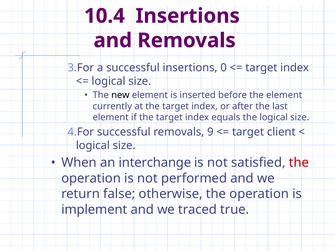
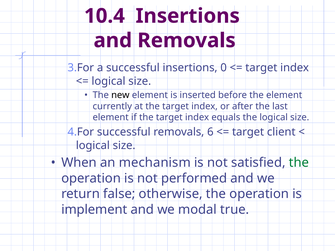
9: 9 -> 6 (210, 132)
interchange: interchange -> mechanism (155, 163)
the colour: red -> green (299, 163)
traced: traced -> modal (198, 210)
